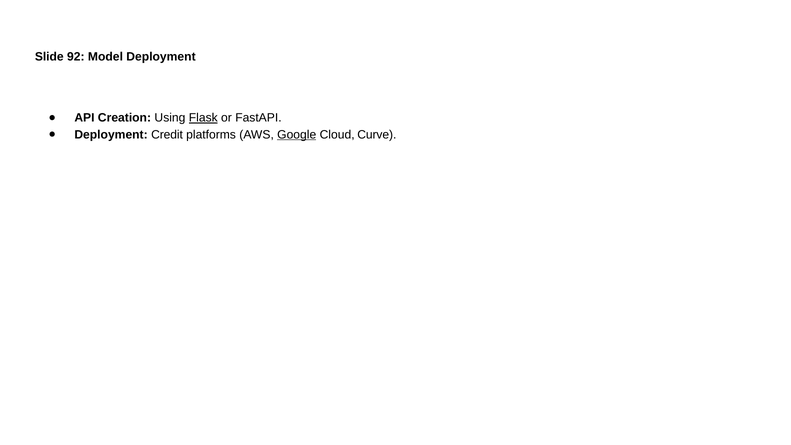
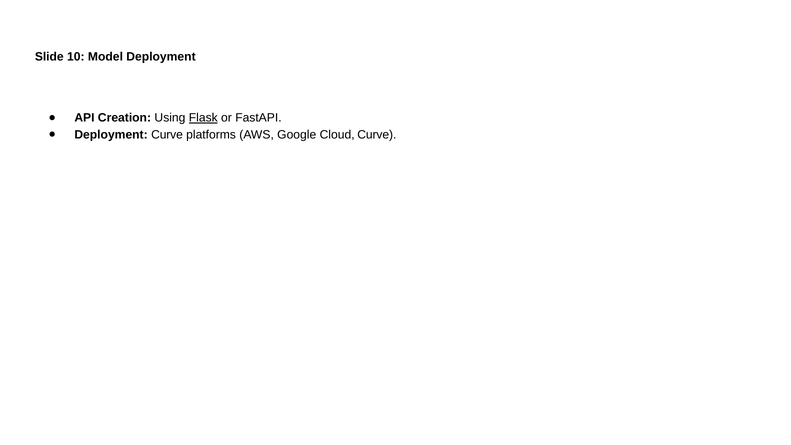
92: 92 -> 10 (76, 57)
Deployment Credit: Credit -> Curve (167, 135)
Google underline: present -> none (297, 135)
